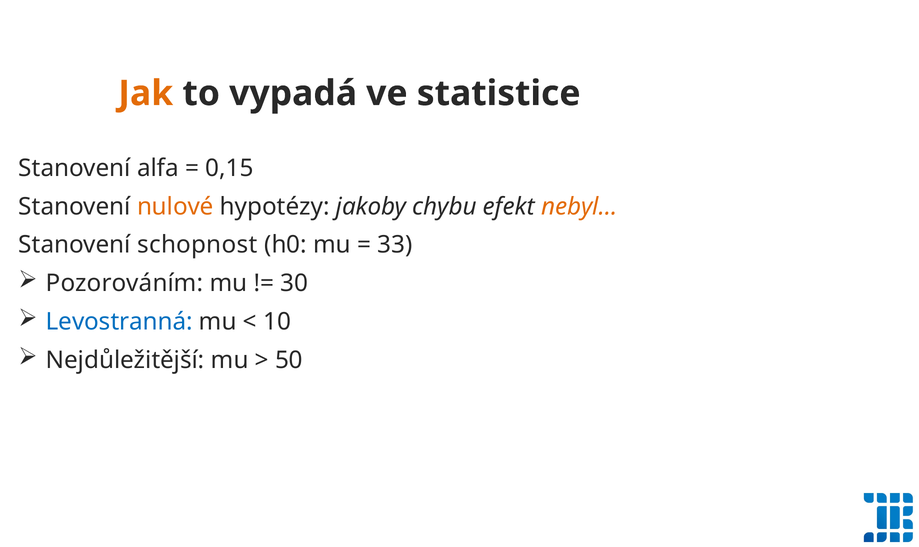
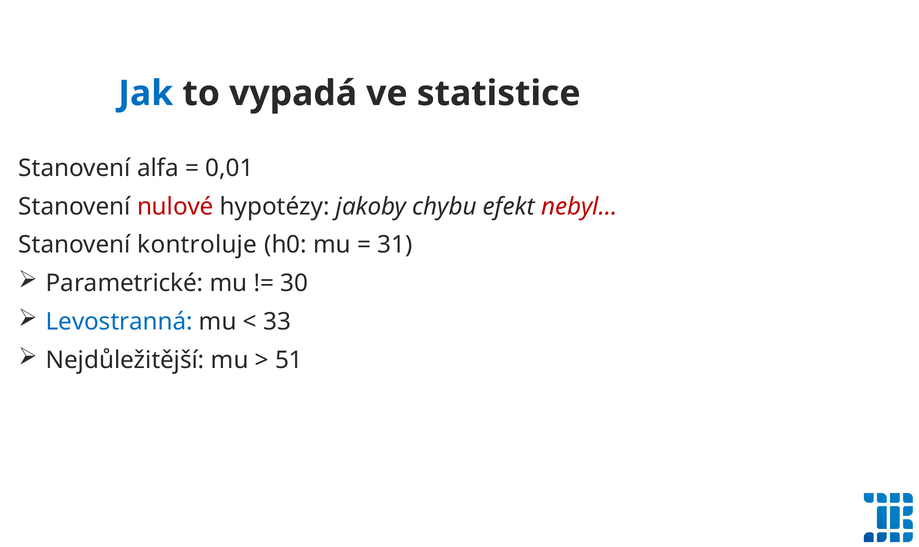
Jak colour: orange -> blue (146, 93)
0,15: 0,15 -> 0,01 (230, 168)
nulové colour: orange -> red (175, 207)
nebyl… colour: orange -> red (579, 207)
schopnost: schopnost -> kontroluje (197, 245)
33: 33 -> 31 (395, 245)
Pozorováním: Pozorováním -> Parametrické (125, 283)
10: 10 -> 33 (277, 322)
50: 50 -> 51 (289, 360)
